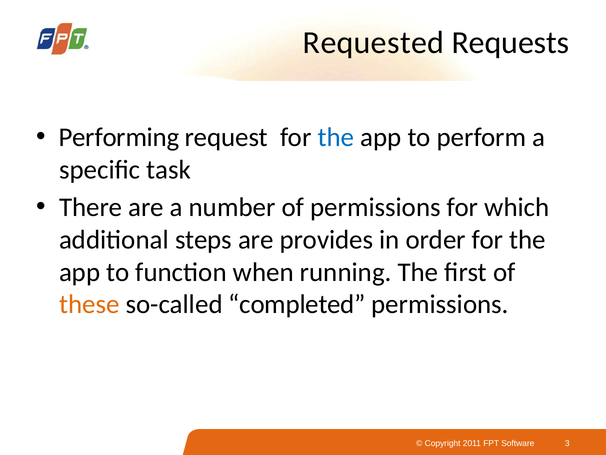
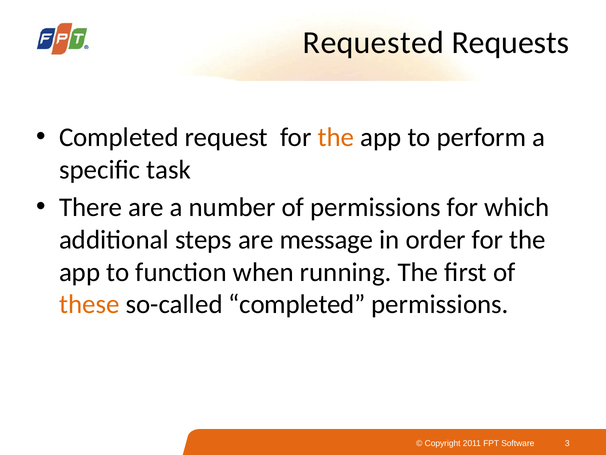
Performing: Performing -> Completed (119, 137)
the colour: blue -> orange (336, 137)
provides: provides -> message (326, 240)
